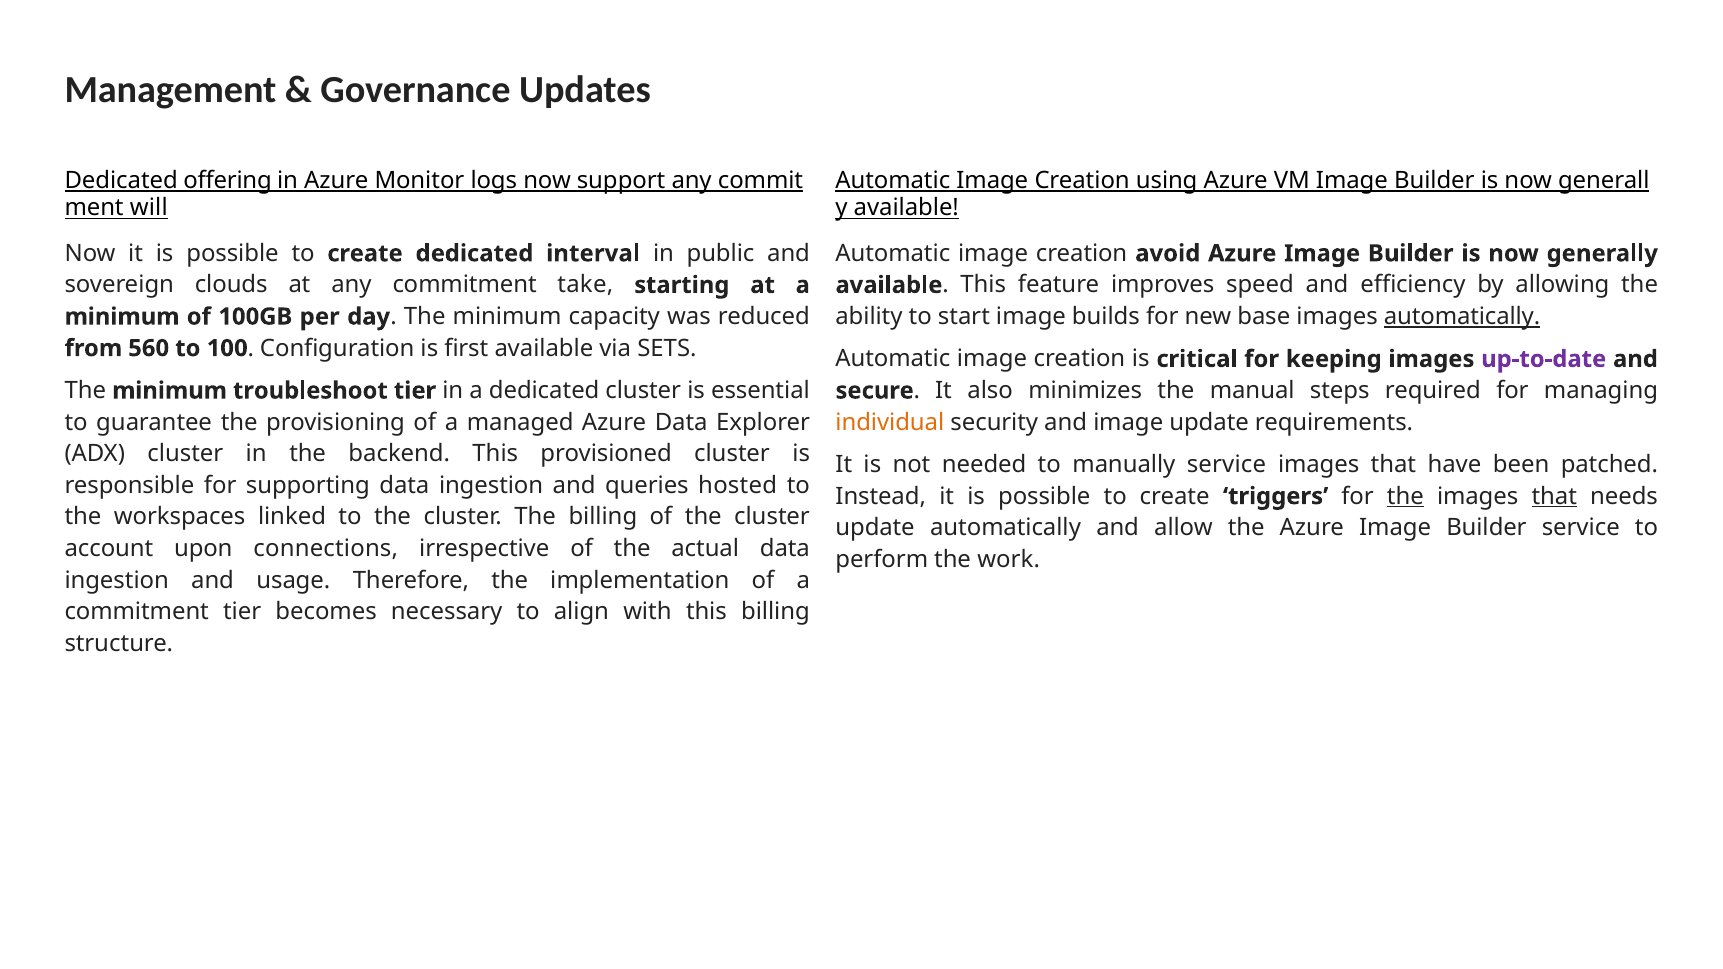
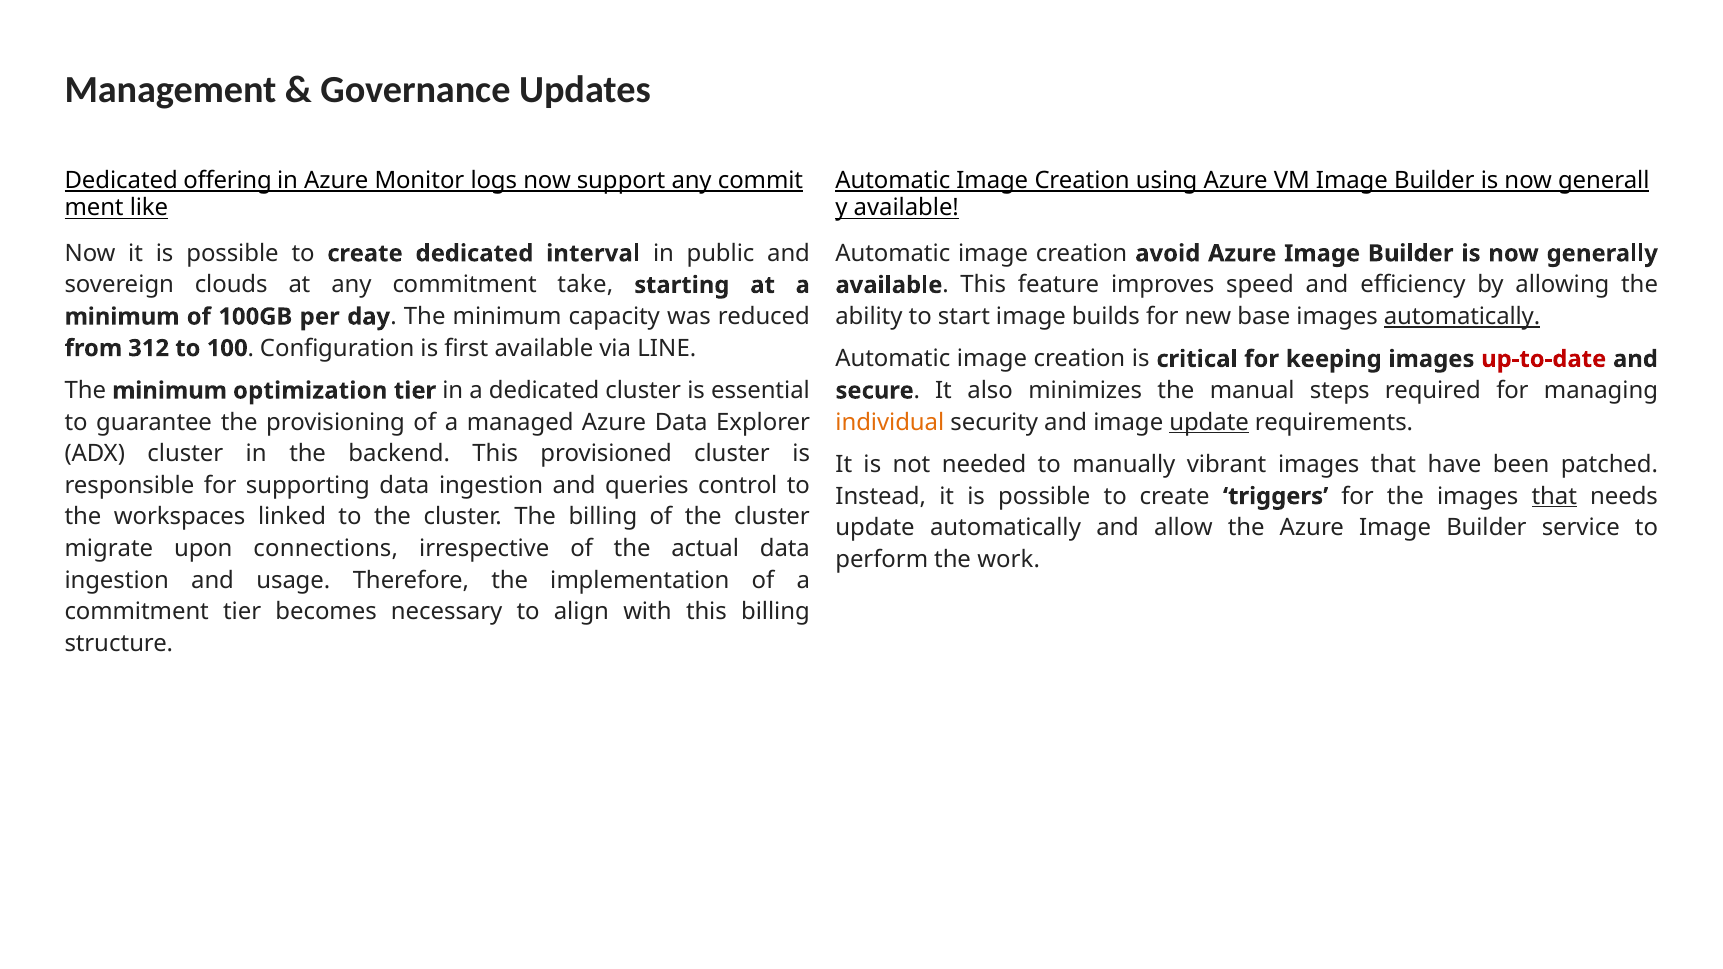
will: will -> like (149, 207)
560: 560 -> 312 (149, 348)
SETS: SETS -> LINE (667, 348)
up-to-date colour: purple -> red (1544, 359)
troubleshoot: troubleshoot -> optimization (310, 391)
update underline: none -> present (1209, 422)
manually service: service -> vibrant (1227, 465)
hosted: hosted -> control (738, 486)
the underline: present -> none (1405, 496)
account: account -> migrate (109, 549)
